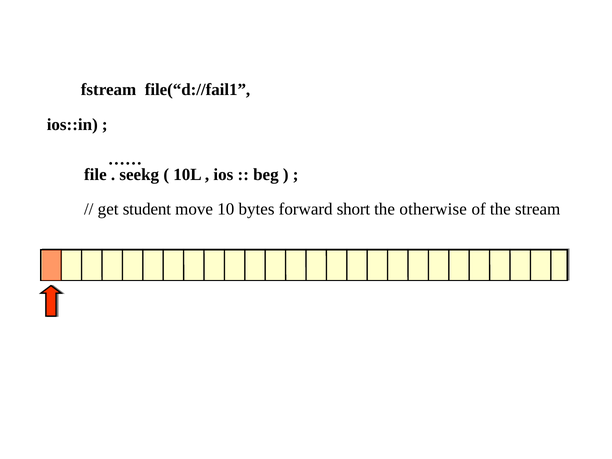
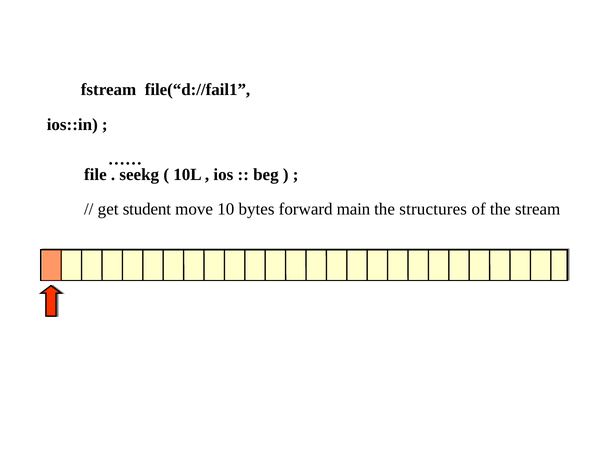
short: short -> main (353, 209)
otherwise: otherwise -> structures (433, 209)
